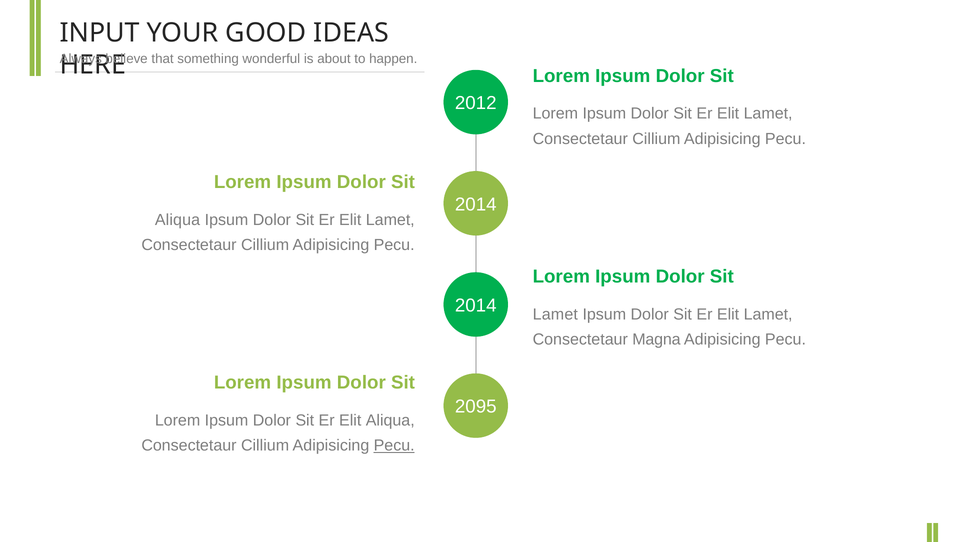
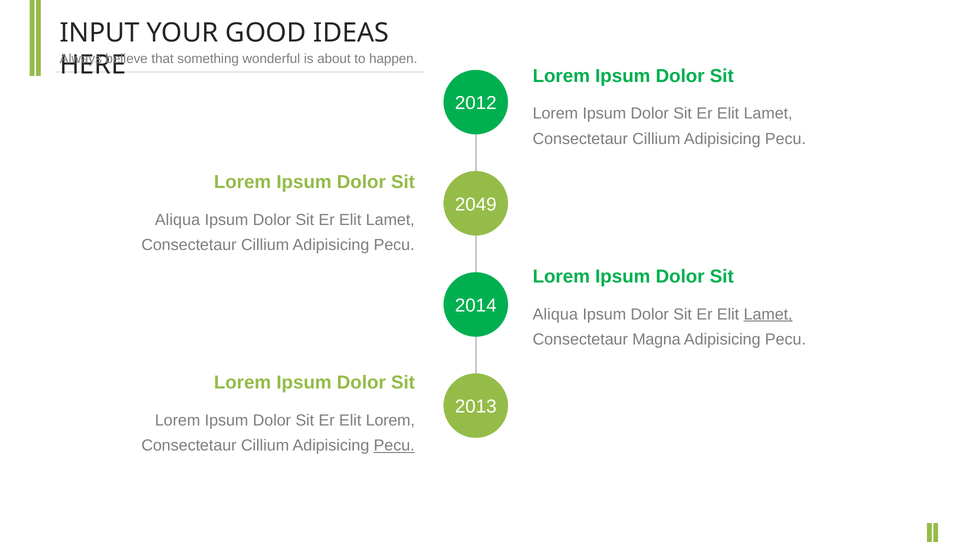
2014: 2014 -> 2049 (476, 204)
Lamet: Lamet -> Aliqua (555, 314)
Lamet underline: none -> present (768, 314)
2095: 2095 -> 2013 (476, 407)
Elit Aliqua: Aliqua -> Lorem (390, 420)
